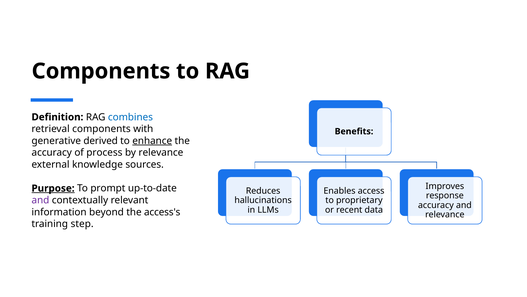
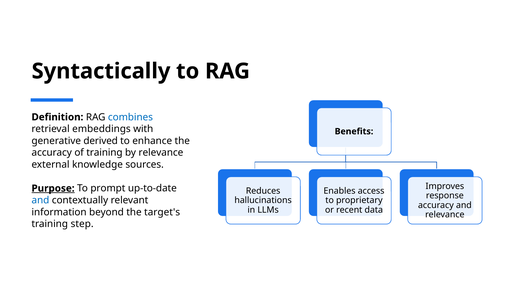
Components: Components -> Syntactically (101, 71)
retrieval components: components -> embeddings (101, 129)
enhance underline: present -> none (152, 141)
of process: process -> training (104, 152)
and colour: purple -> blue (40, 200)
access's: access's -> target's (162, 212)
